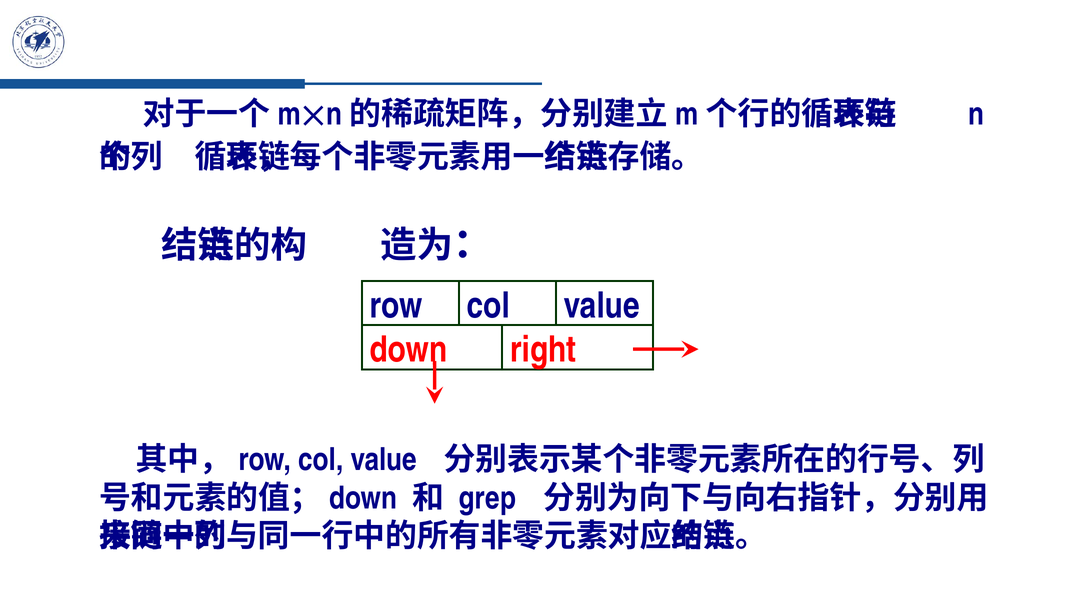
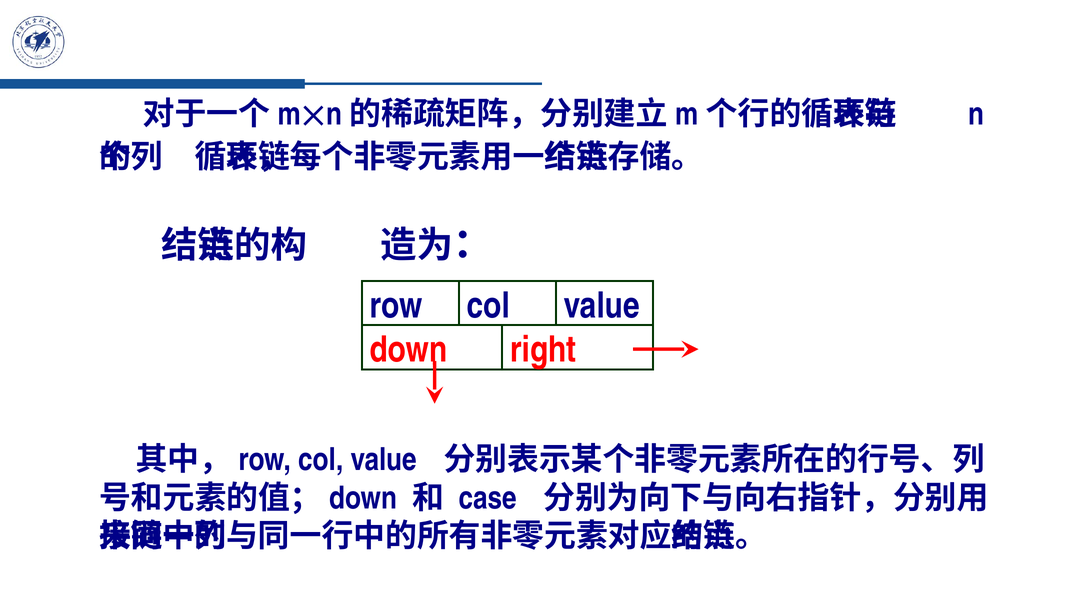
grep: grep -> case (488, 498)
